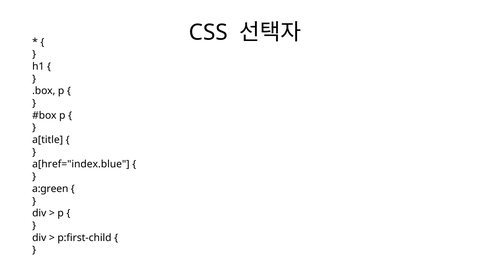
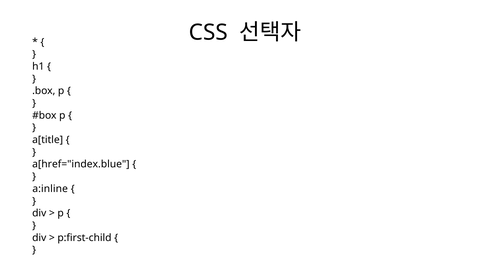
a:green: a:green -> a:inline (50, 189)
